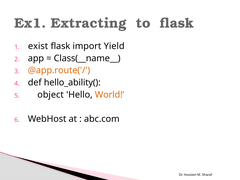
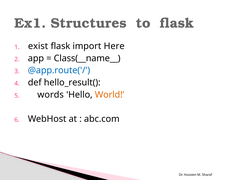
Extracting: Extracting -> Structures (89, 23)
Yield: Yield -> Here (114, 46)
@app.route('/ colour: orange -> blue (59, 70)
hello_ability(: hello_ability( -> hello_result( (72, 83)
object: object -> words (51, 95)
